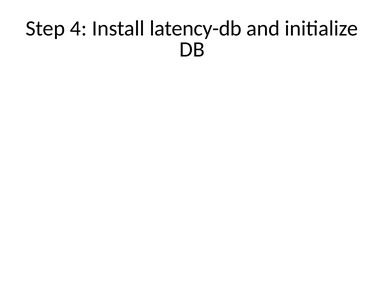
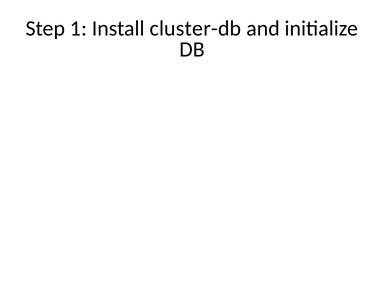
4: 4 -> 1 (78, 28)
latency-db: latency-db -> cluster-db (195, 28)
